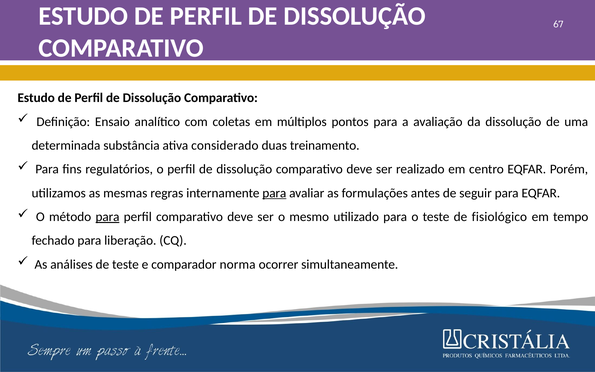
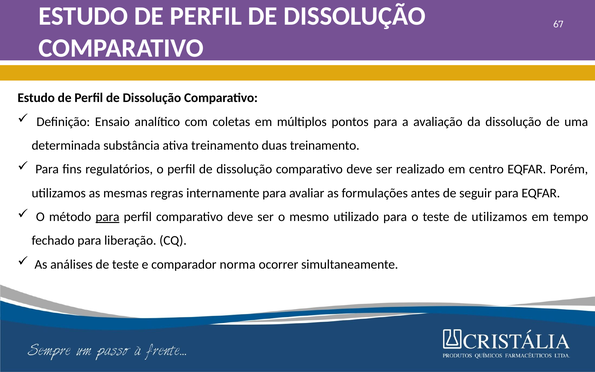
ativa considerado: considerado -> treinamento (225, 145)
para underline: present -> none (274, 193)
de fisiológico: fisiológico -> utilizamos (499, 217)
